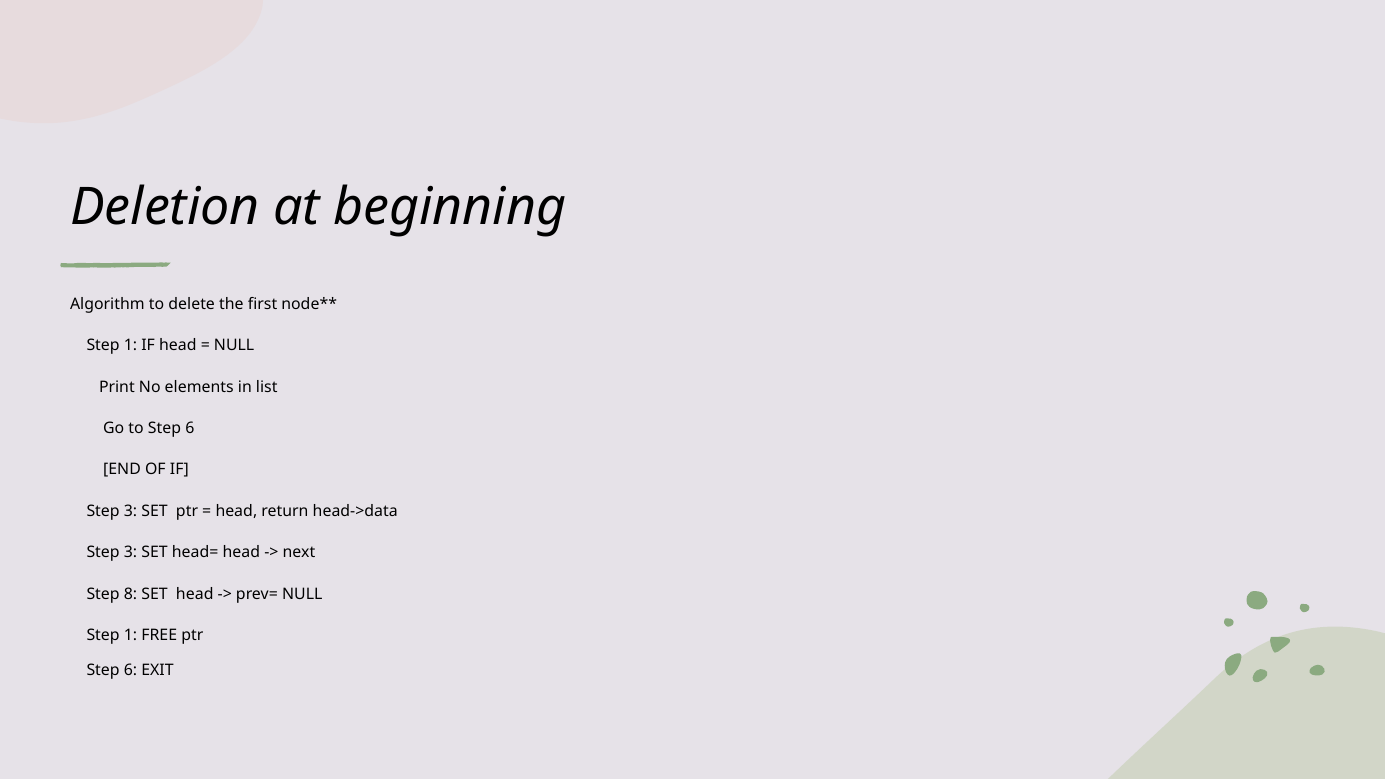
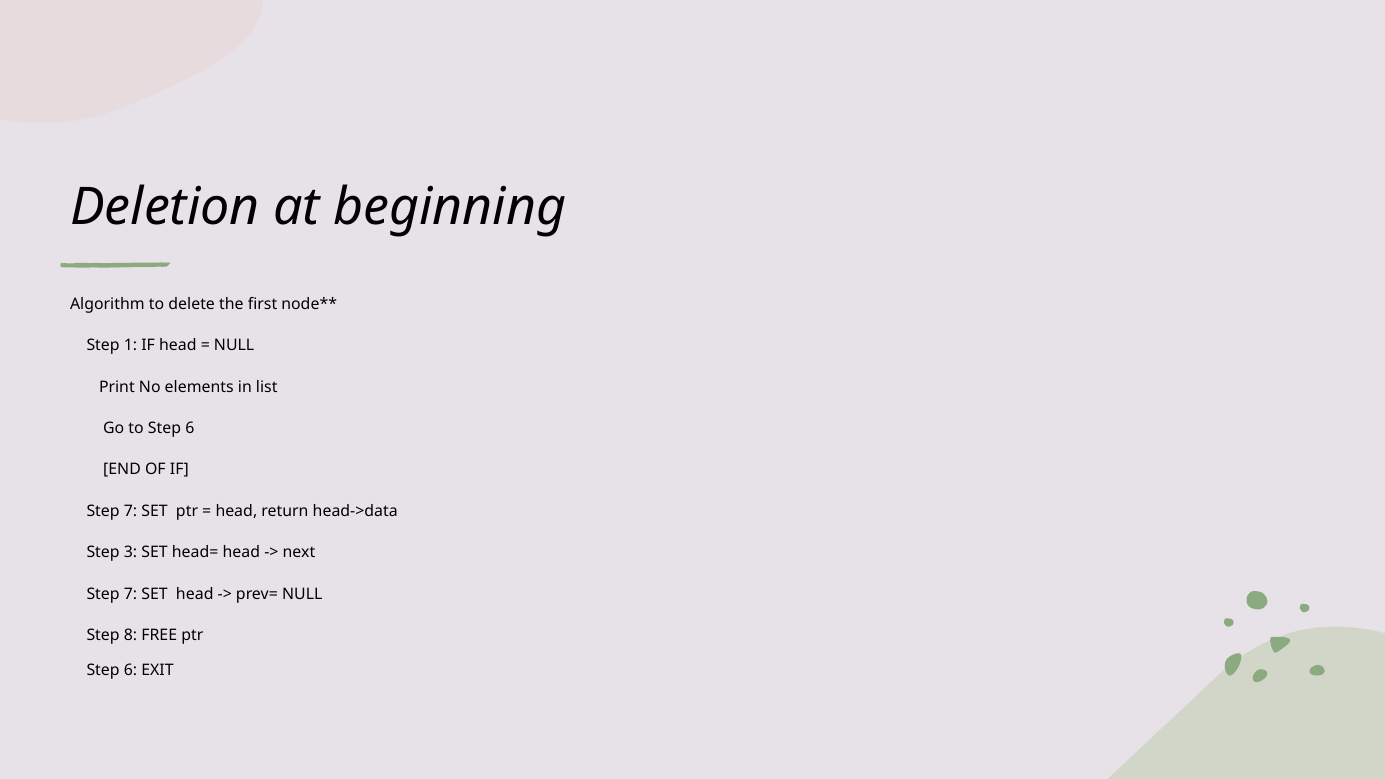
3: 3 -> 7 (131, 511)
8: 8 -> 7 (131, 594)
1: 1 -> 8 (131, 635)
